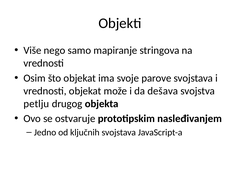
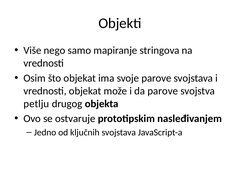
da dešava: dešava -> parove (163, 91)
